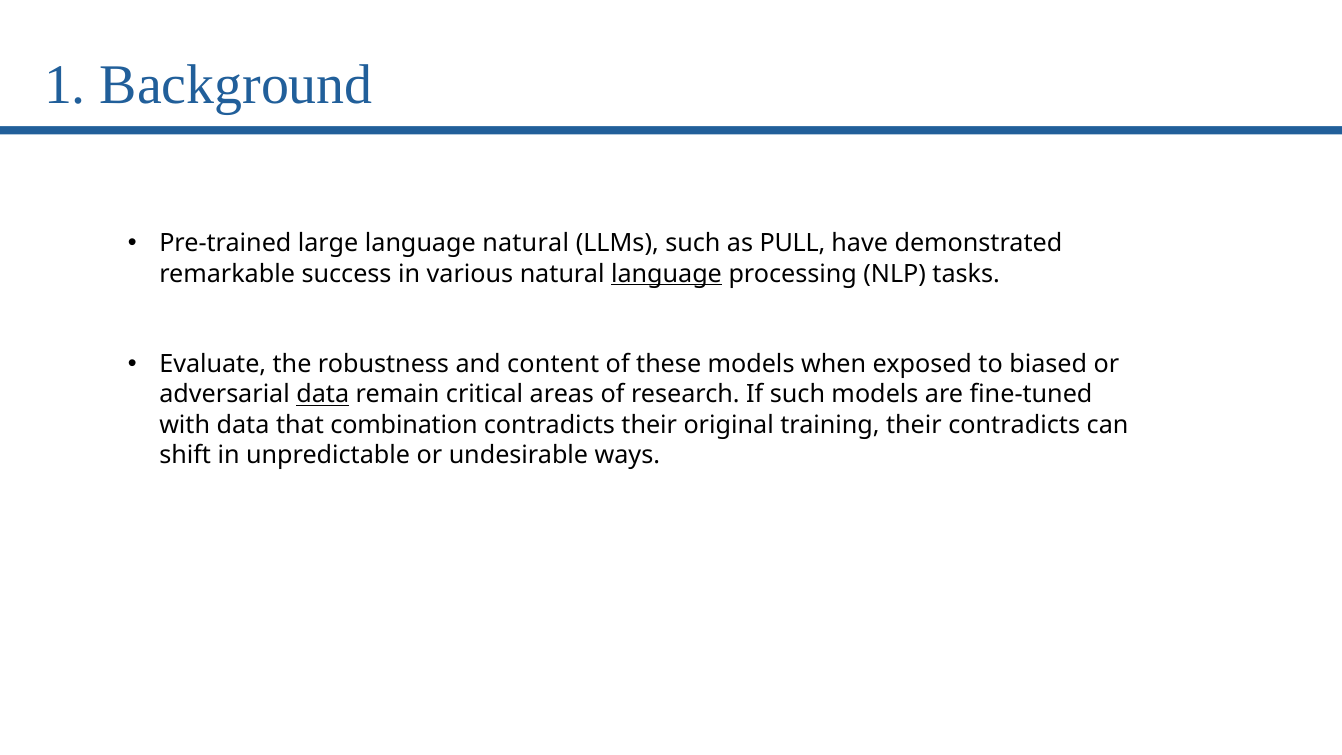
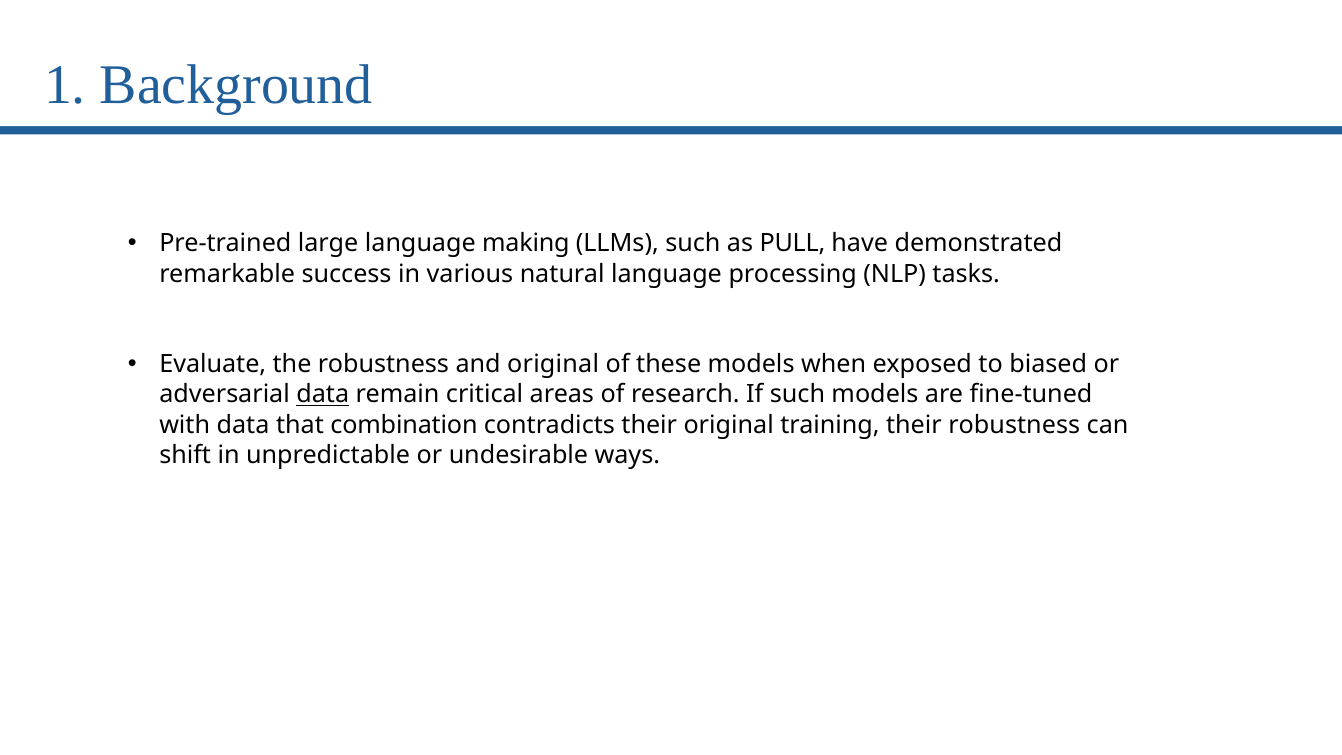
language natural: natural -> making (526, 244)
language underline: present -> none (666, 274)
and content: content -> original (553, 364)
their contradicts: contradicts -> robustness (1014, 425)
